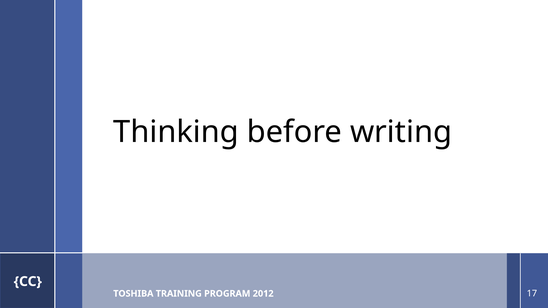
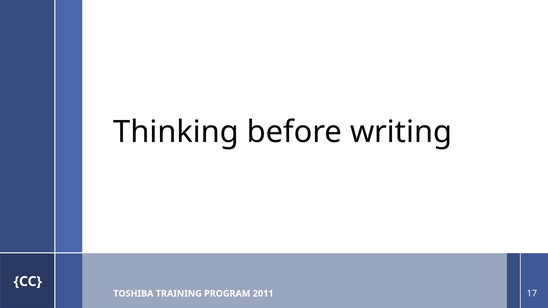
2012: 2012 -> 2011 (263, 294)
